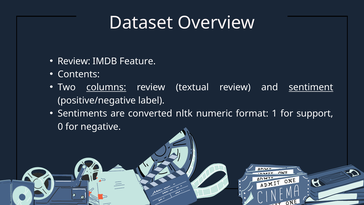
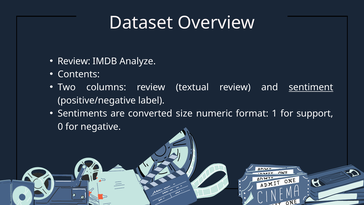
Feature: Feature -> Analyze (138, 61)
columns underline: present -> none (106, 87)
nltk: nltk -> size (184, 113)
